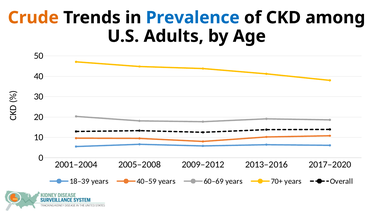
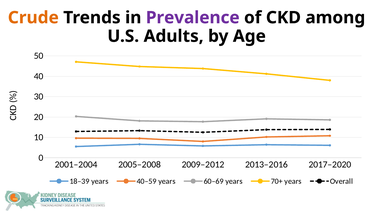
Prevalence colour: blue -> purple (193, 18)
